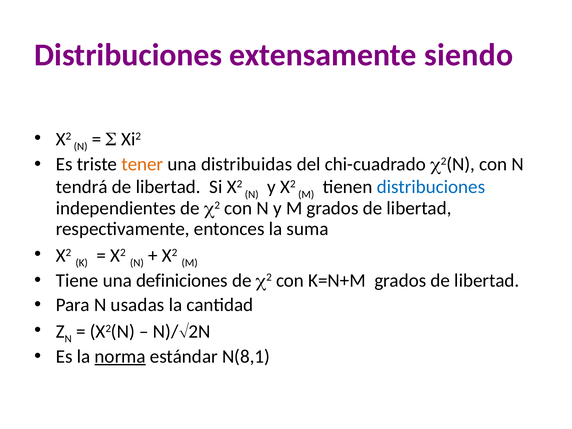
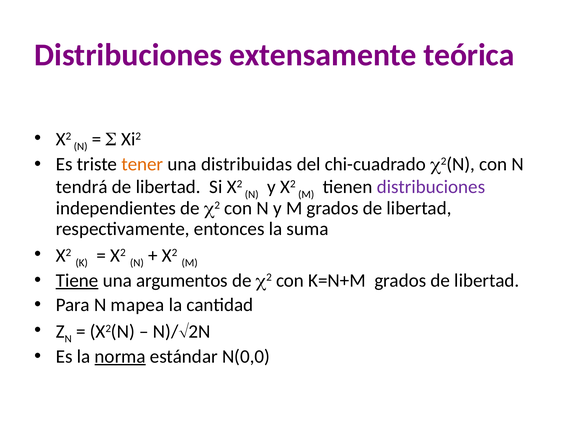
siendo: siendo -> teórica (469, 55)
distribuciones colour: blue -> purple (431, 187)
Tiene underline: none -> present (77, 280)
definiciones: definiciones -> argumentos (182, 280)
usadas: usadas -> mapea (137, 305)
N(8,1: N(8,1 -> N(0,0 (246, 356)
